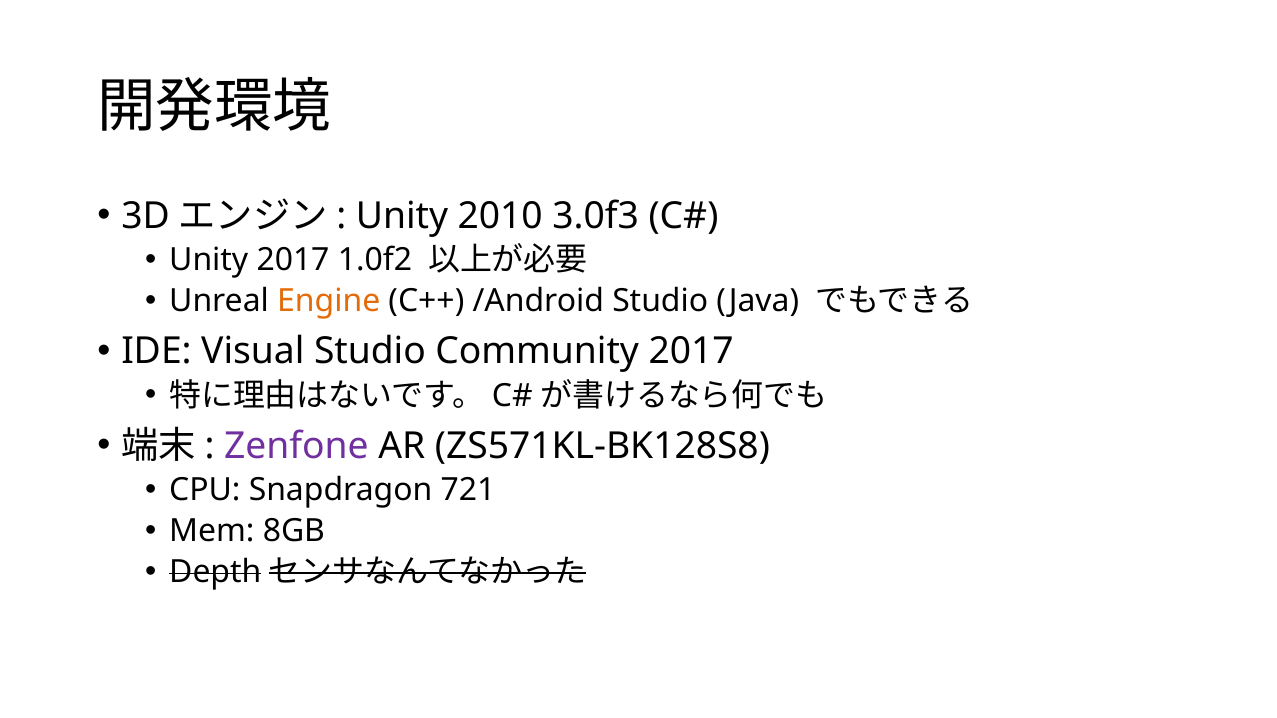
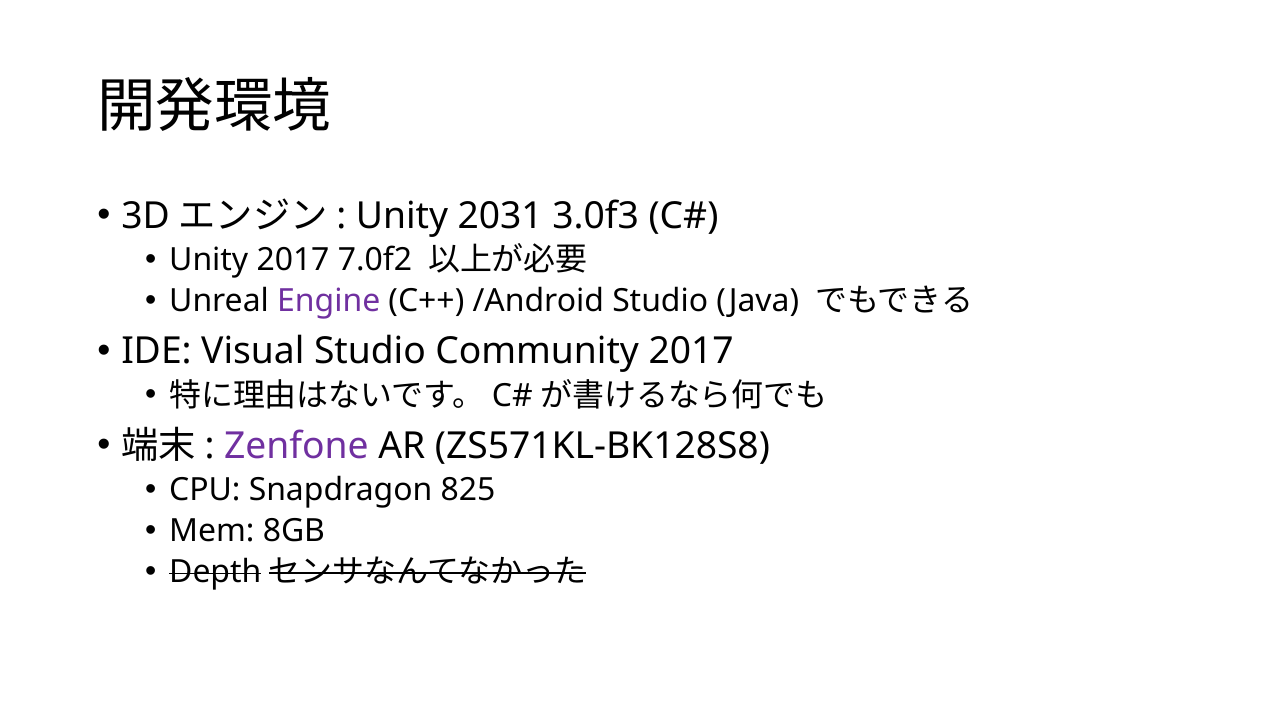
2010: 2010 -> 2031 (500, 216)
1.0f2: 1.0f2 -> 7.0f2 (375, 260)
Engine colour: orange -> purple (329, 301)
721: 721 -> 825 (468, 490)
